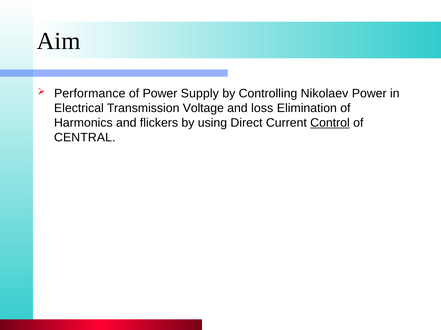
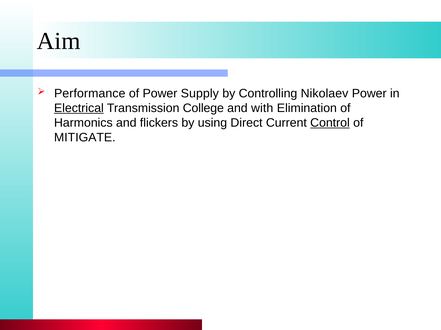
Electrical underline: none -> present (79, 108)
Voltage: Voltage -> College (203, 108)
loss: loss -> with (262, 108)
CENTRAL: CENTRAL -> MITIGATE (85, 138)
